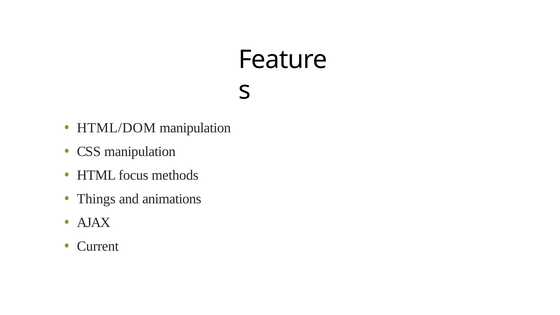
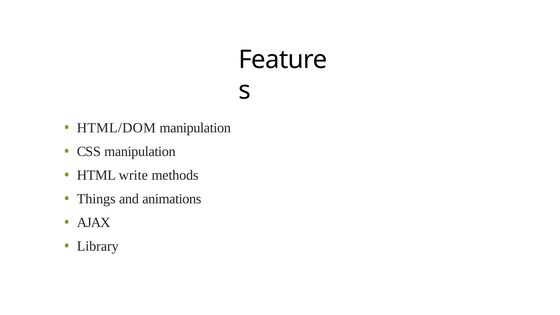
focus: focus -> write (133, 175)
Current: Current -> Library (98, 246)
